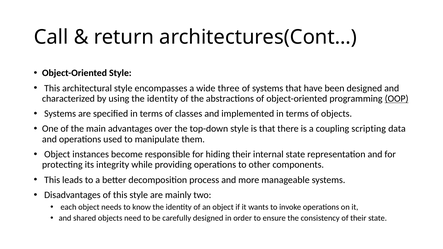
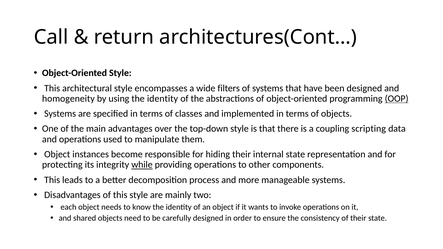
three: three -> filters (229, 88)
characterized: characterized -> homogeneity (68, 99)
while underline: none -> present (142, 165)
